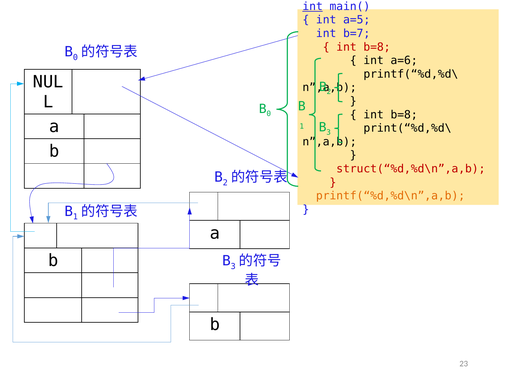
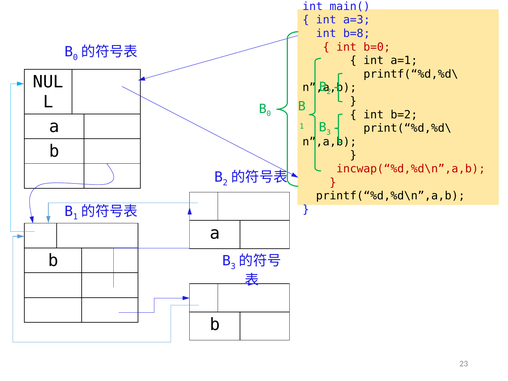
int underline: present -> none (313, 6)
a=5: a=5 -> a=3 (357, 20)
b=7: b=7 -> b=8 (357, 33)
b=8: b=8 -> b=0 (377, 47)
a=6: a=6 -> a=1 (404, 60)
b=8: b=8 -> b=2 (404, 115)
struct(“%d,%d\n”,a,b: struct(“%d,%d\n”,a,b -> incwap(“%d,%d\n”,a,b (411, 169)
printf(“%d,%d\n”,a,b colour: orange -> black (391, 196)
